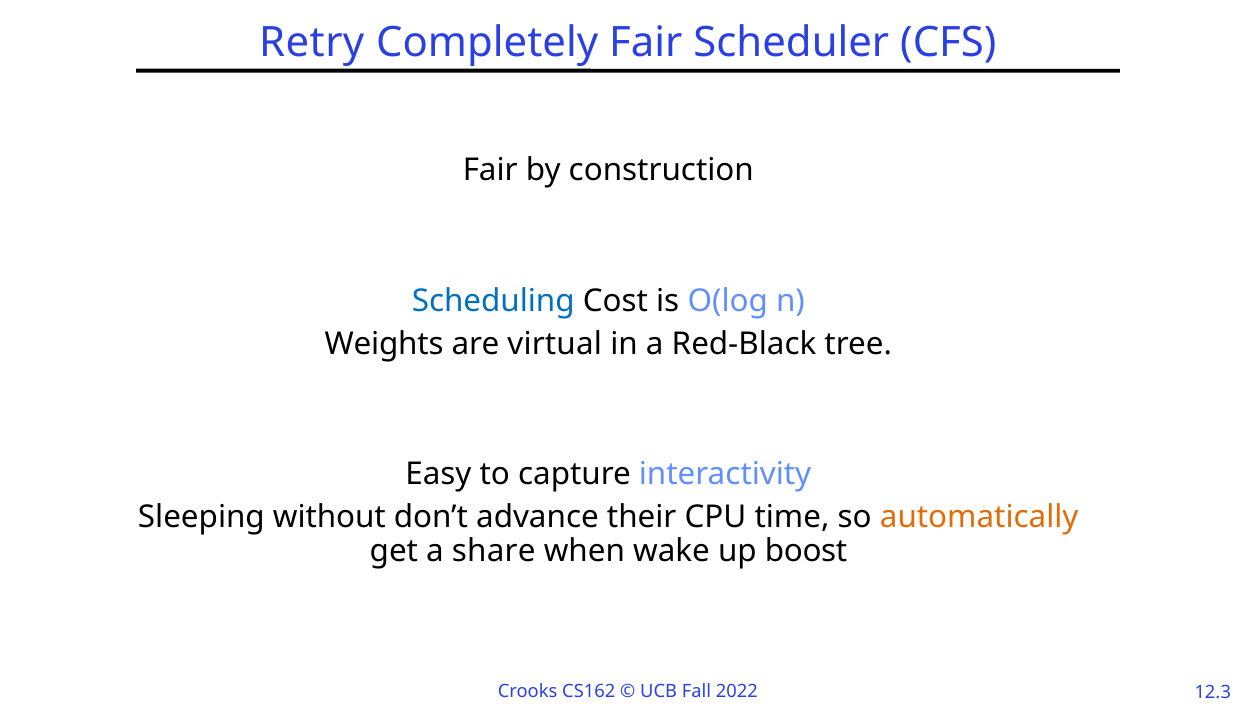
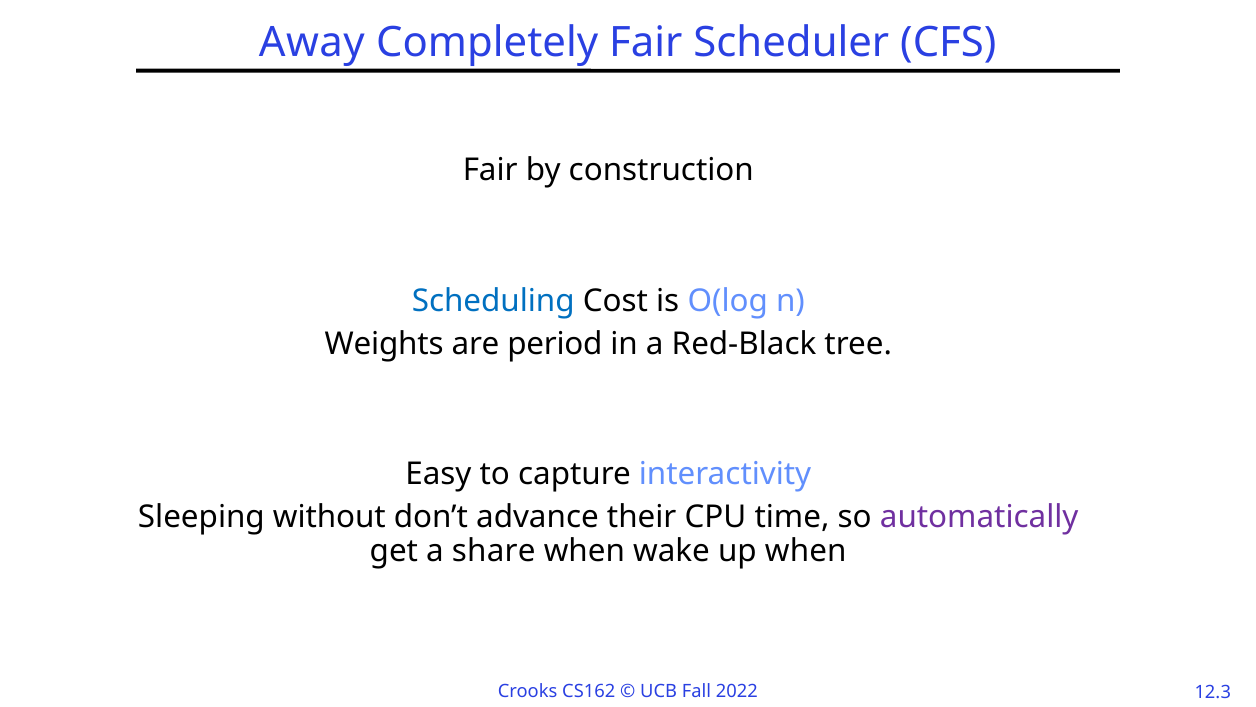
Retry: Retry -> Away (312, 43)
virtual: virtual -> period (555, 344)
automatically colour: orange -> purple (979, 517)
up boost: boost -> when (806, 551)
